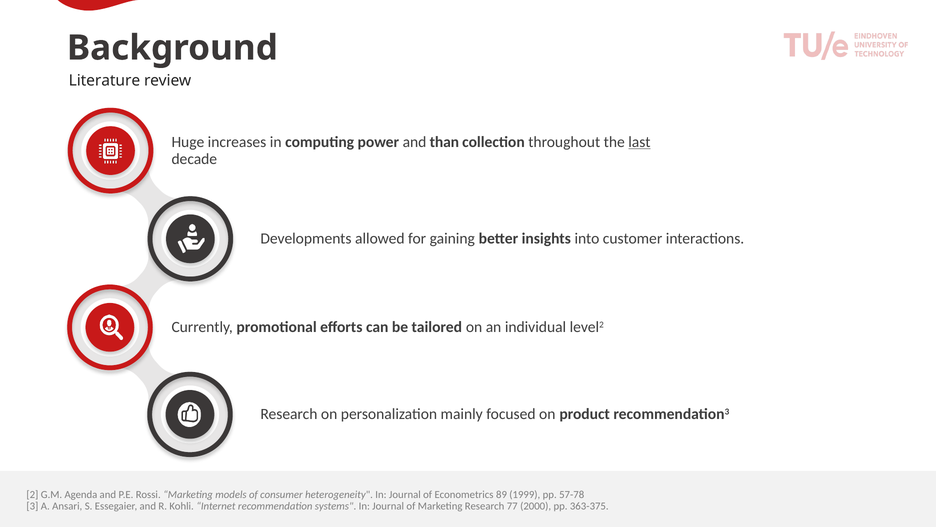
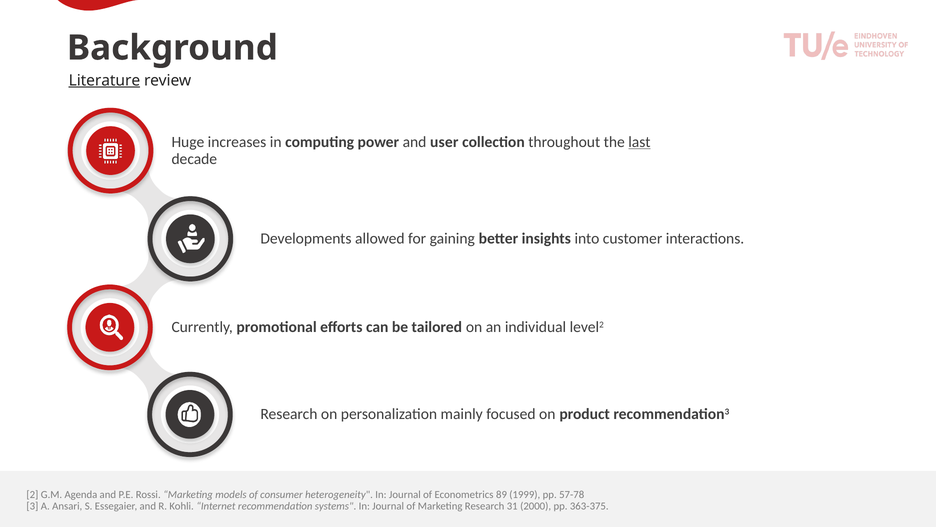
Literature underline: none -> present (104, 80)
than: than -> user (444, 142)
77: 77 -> 31 (512, 506)
